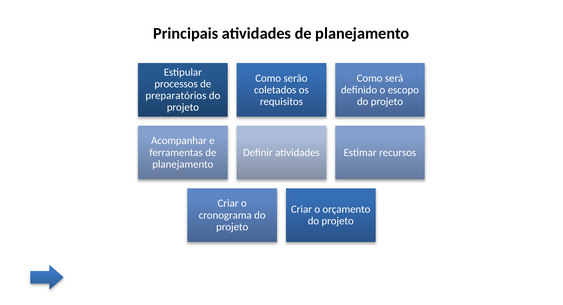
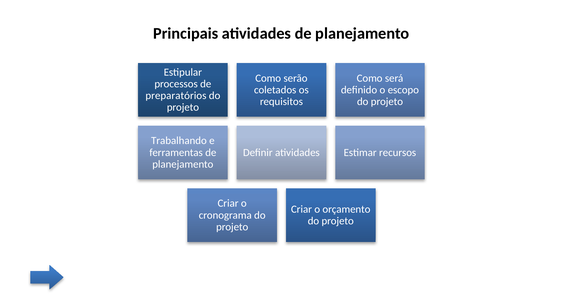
Acompanhar: Acompanhar -> Trabalhando (179, 141)
